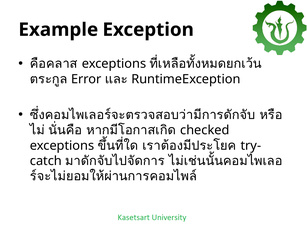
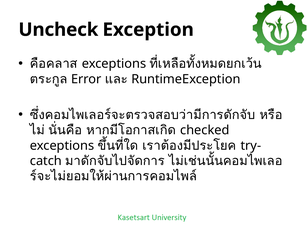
Example: Example -> Uncheck (58, 30)
